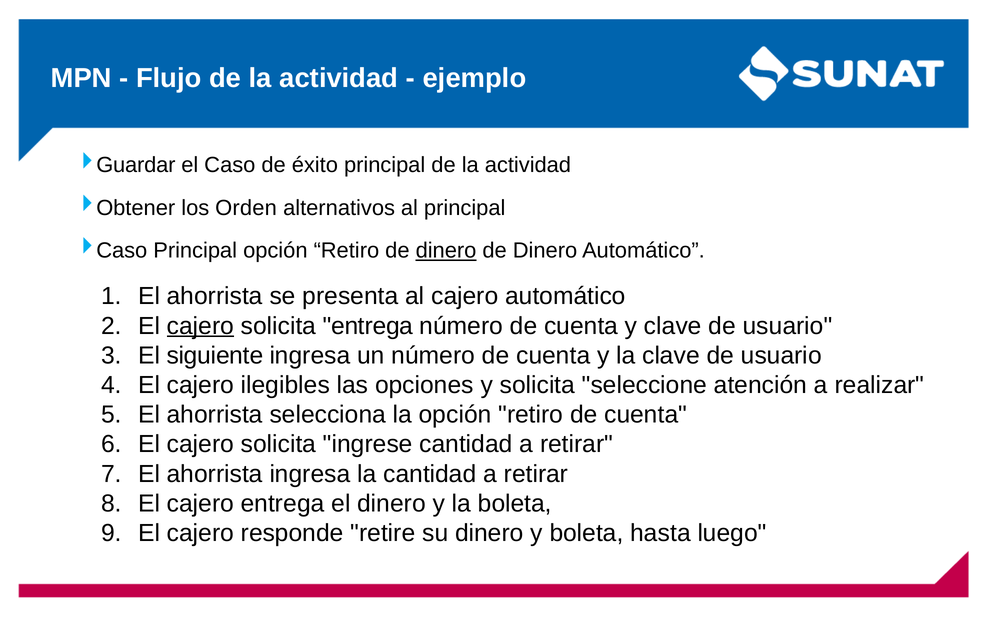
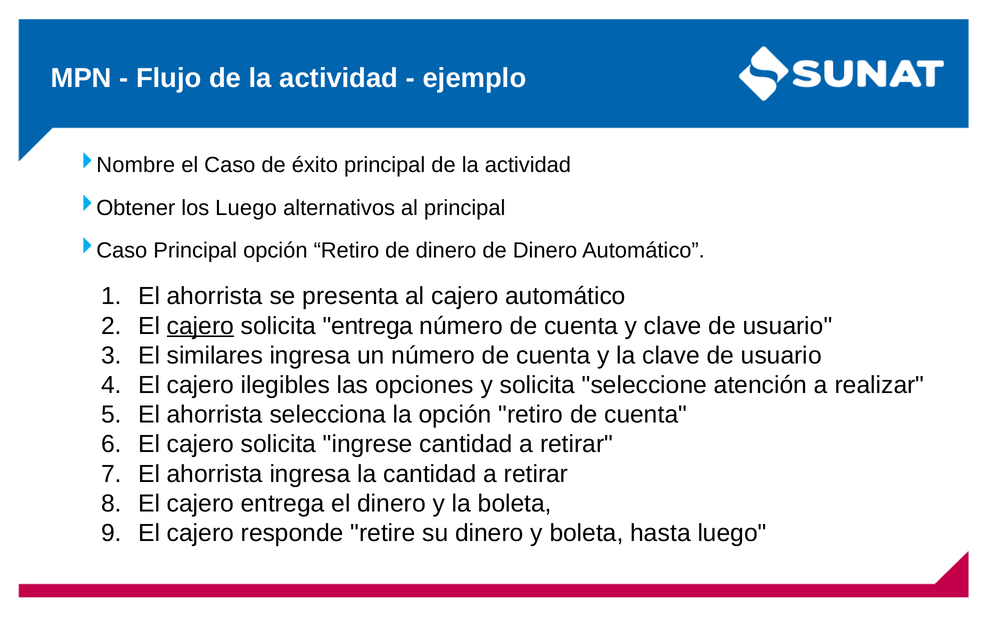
Guardar: Guardar -> Nombre (136, 165)
los Orden: Orden -> Luego (246, 208)
dinero underline: present -> none (446, 251)
siguiente: siguiente -> similares (215, 355)
